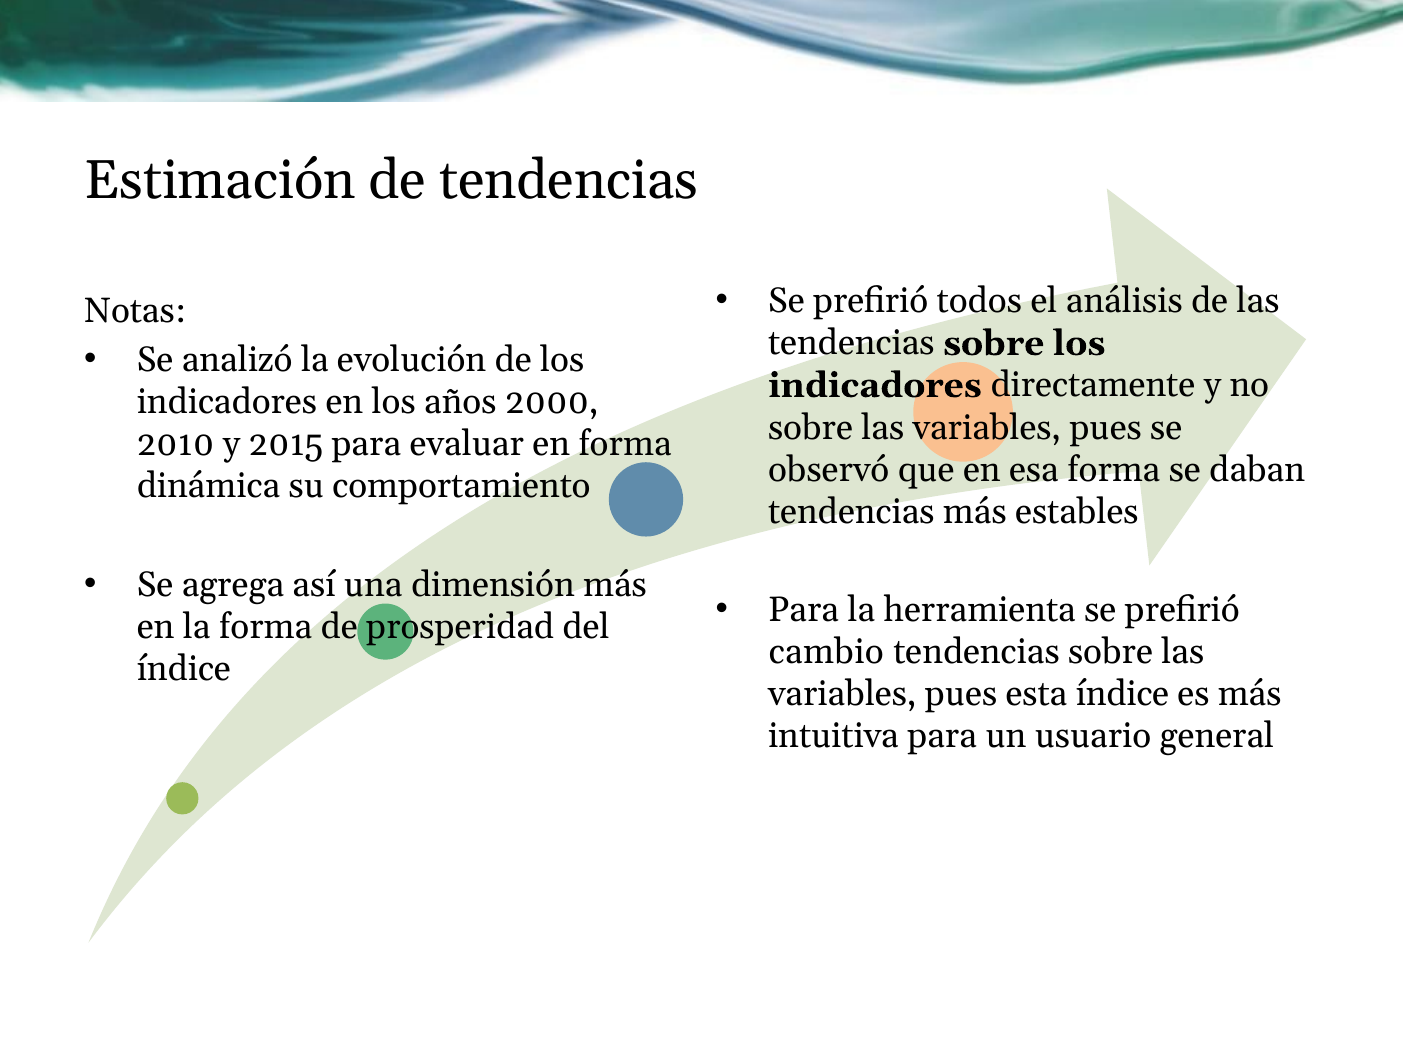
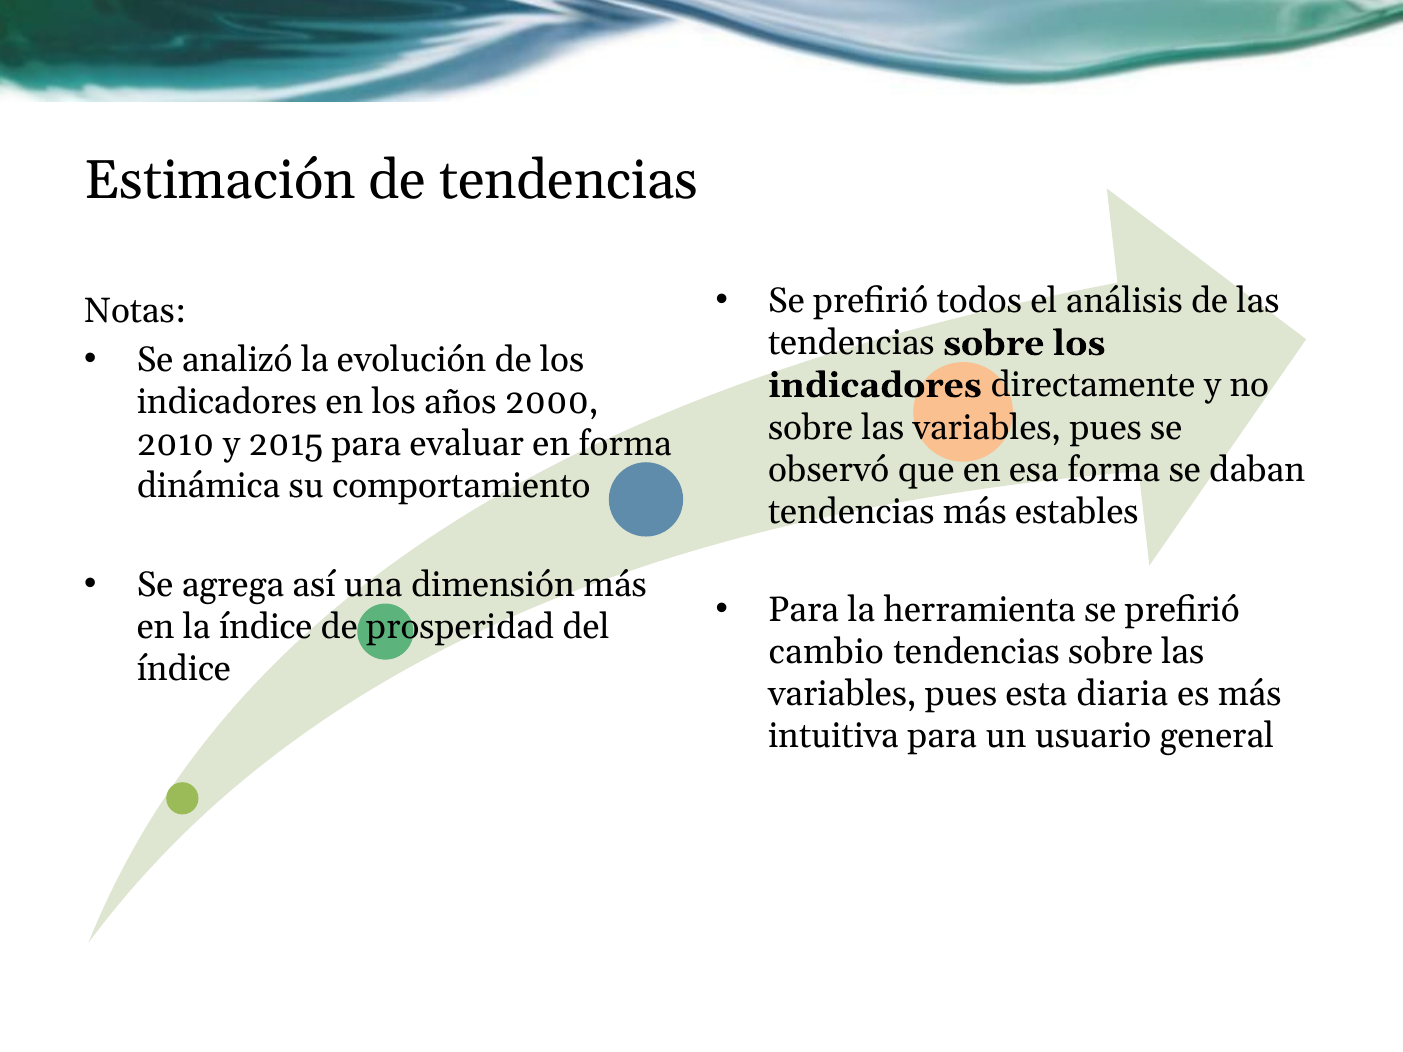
la forma: forma -> índice (266, 627)
esta índice: índice -> diaria (1122, 694)
